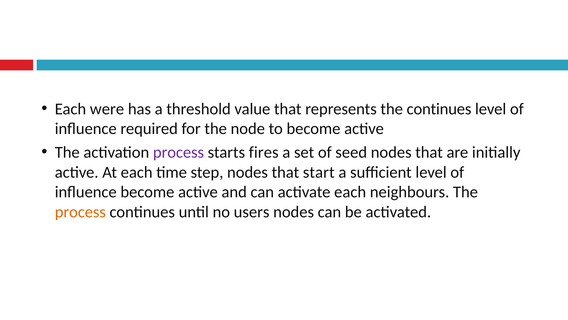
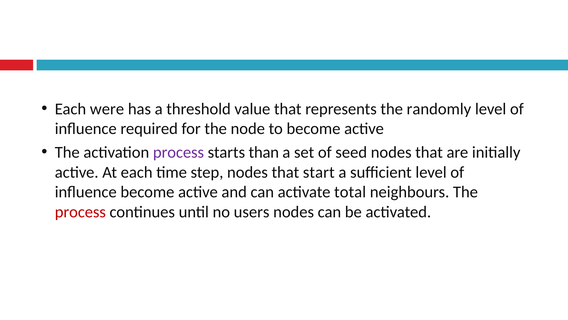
the continues: continues -> randomly (439, 109)
fires: fires -> than (264, 152)
activate each: each -> total (350, 192)
process colour: orange -> red (80, 212)
